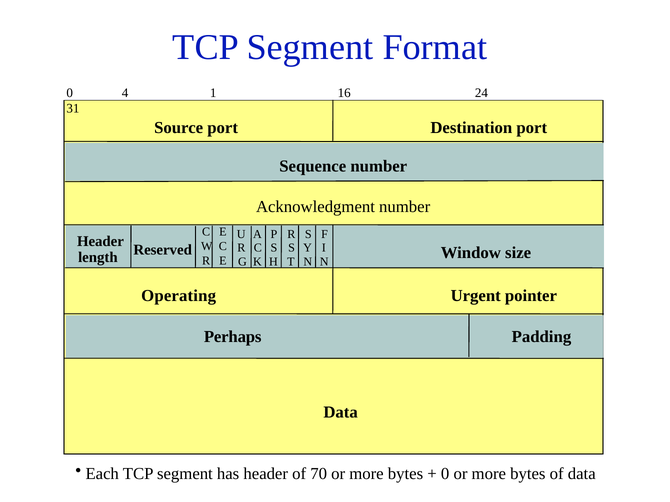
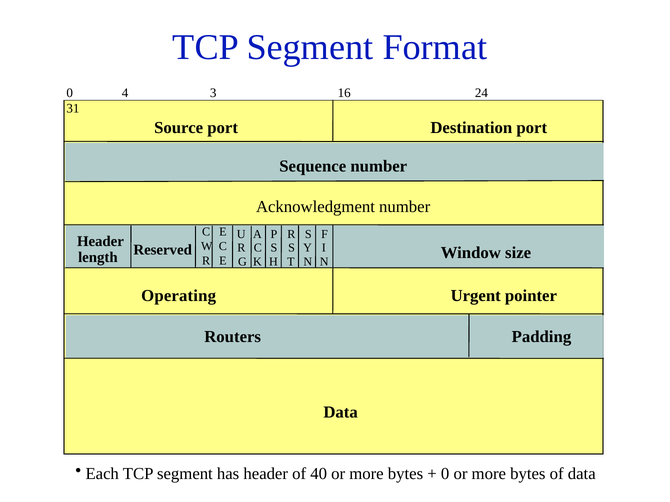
1: 1 -> 3 (213, 93)
Perhaps: Perhaps -> Routers (233, 337)
70: 70 -> 40 (319, 474)
